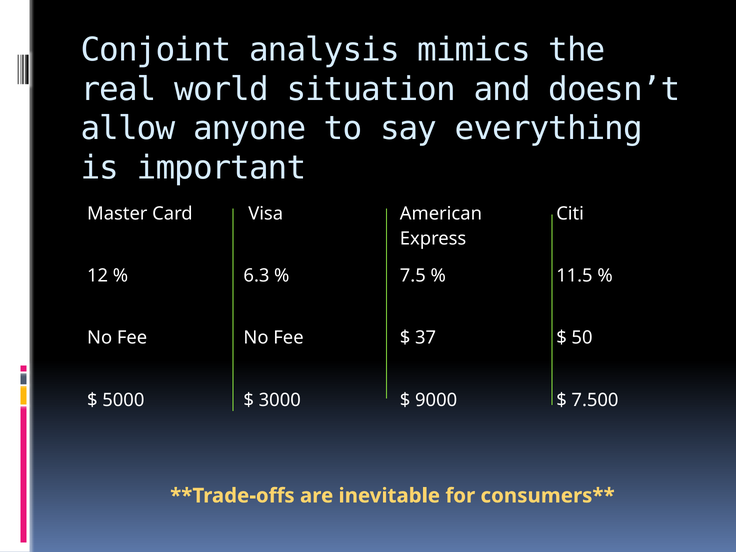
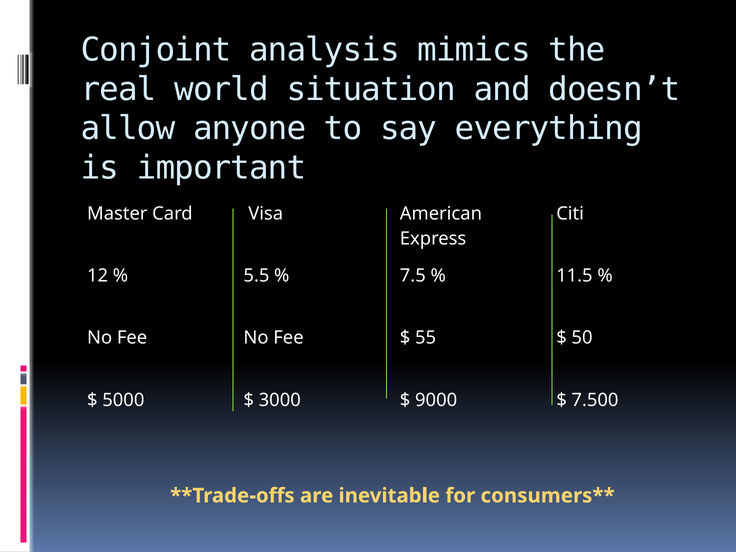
6.3: 6.3 -> 5.5 (256, 276)
37: 37 -> 55 (426, 338)
